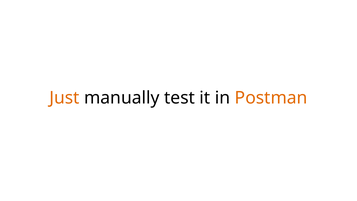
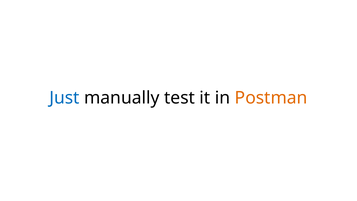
Just colour: orange -> blue (64, 98)
